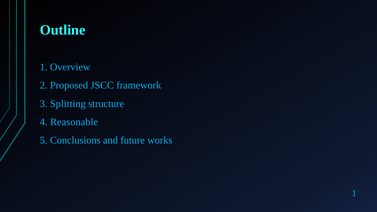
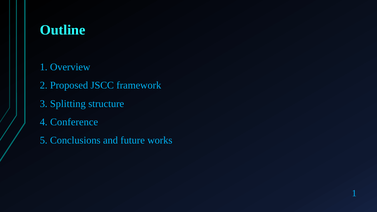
Reasonable: Reasonable -> Conference (74, 122)
